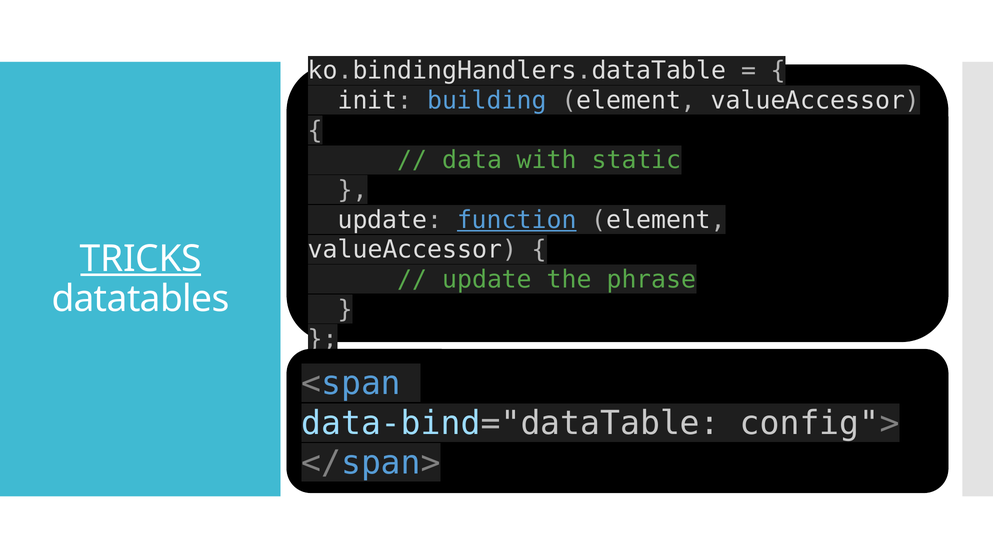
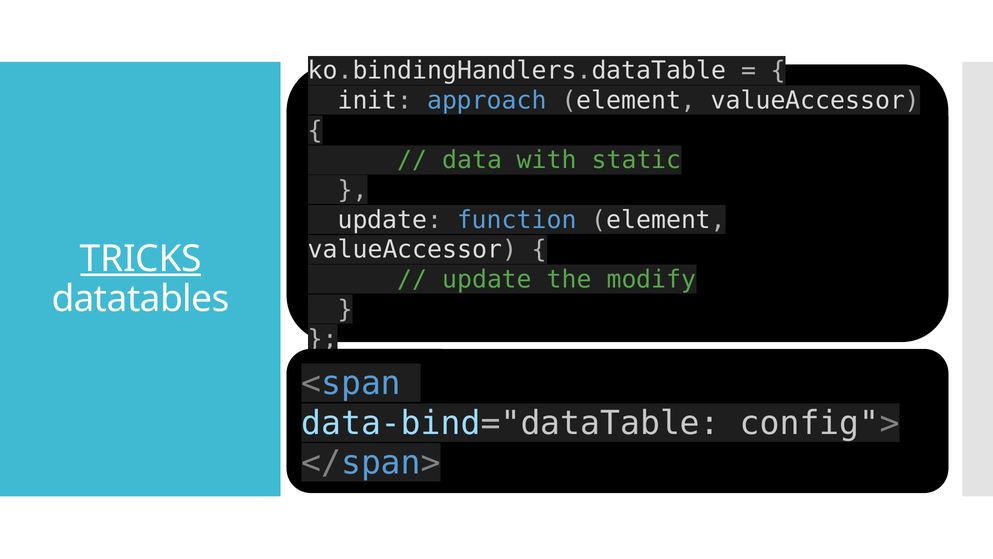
building: building -> approach (487, 101)
function underline: present -> none (517, 220)
phrase: phrase -> modify (651, 279)
